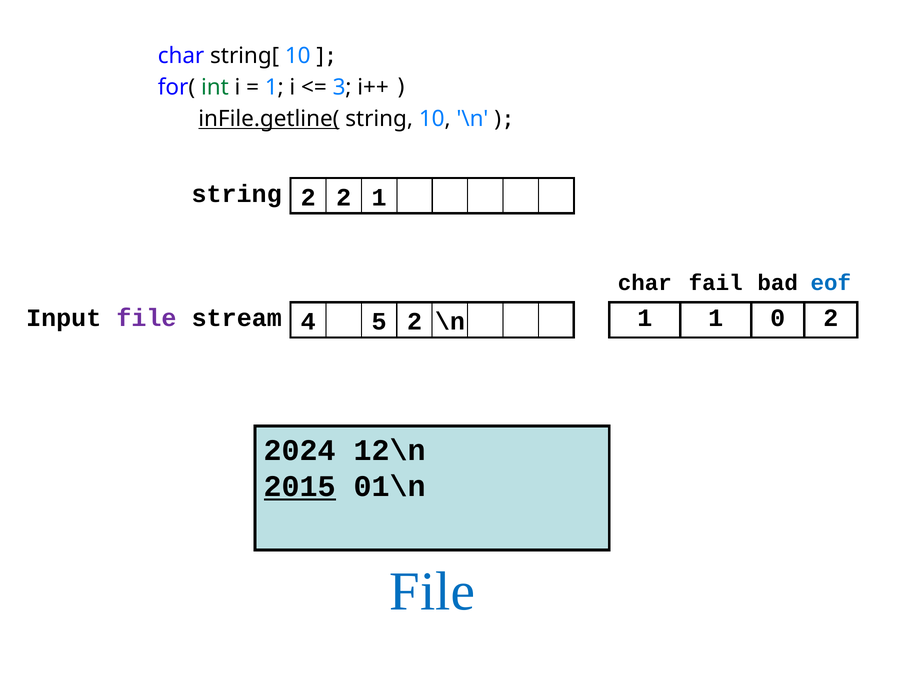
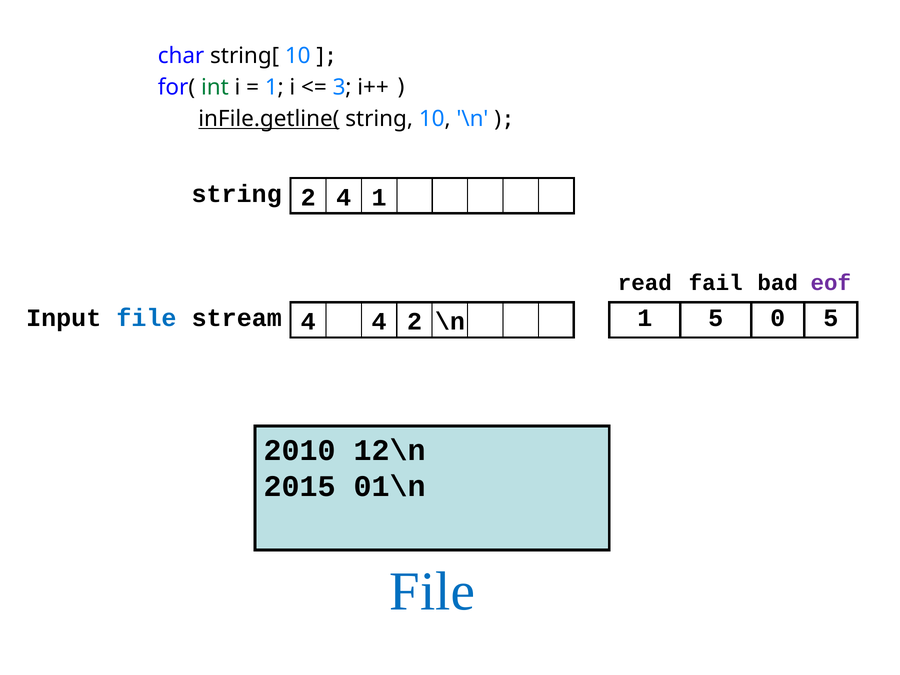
2 2: 2 -> 4 (344, 197)
char: char -> read (645, 283)
eof colour: blue -> purple (831, 283)
file colour: purple -> blue (146, 318)
1 1: 1 -> 5 (716, 318)
0 2: 2 -> 5 (831, 318)
4 5: 5 -> 4 (379, 321)
2024: 2024 -> 2010 (300, 451)
2015 underline: present -> none (300, 487)
